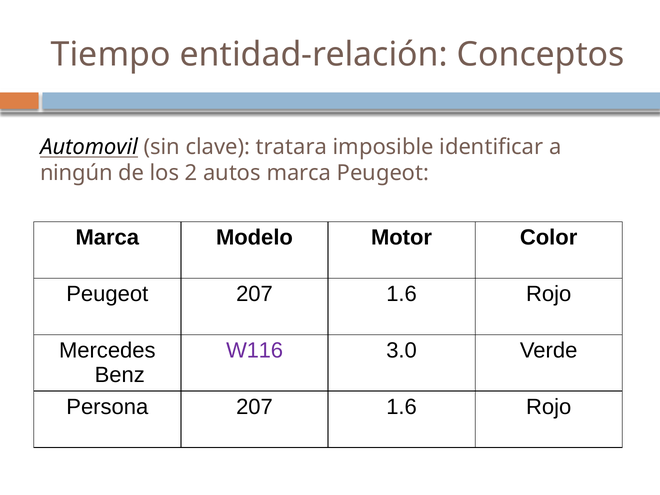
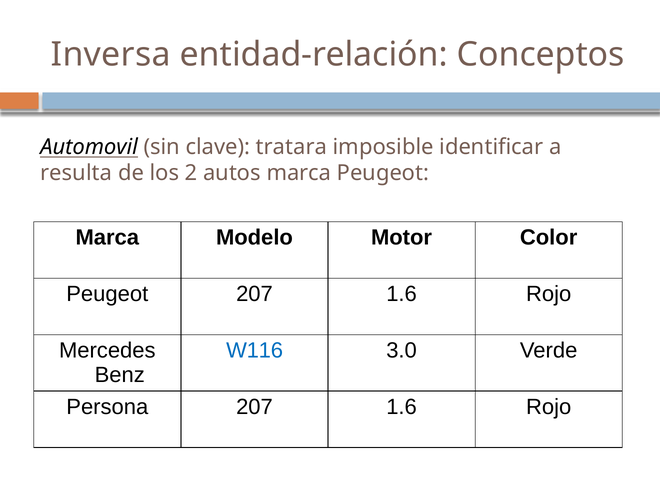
Tiempo: Tiempo -> Inversa (111, 55)
ningún: ningún -> resulta (76, 173)
W116 colour: purple -> blue (255, 351)
